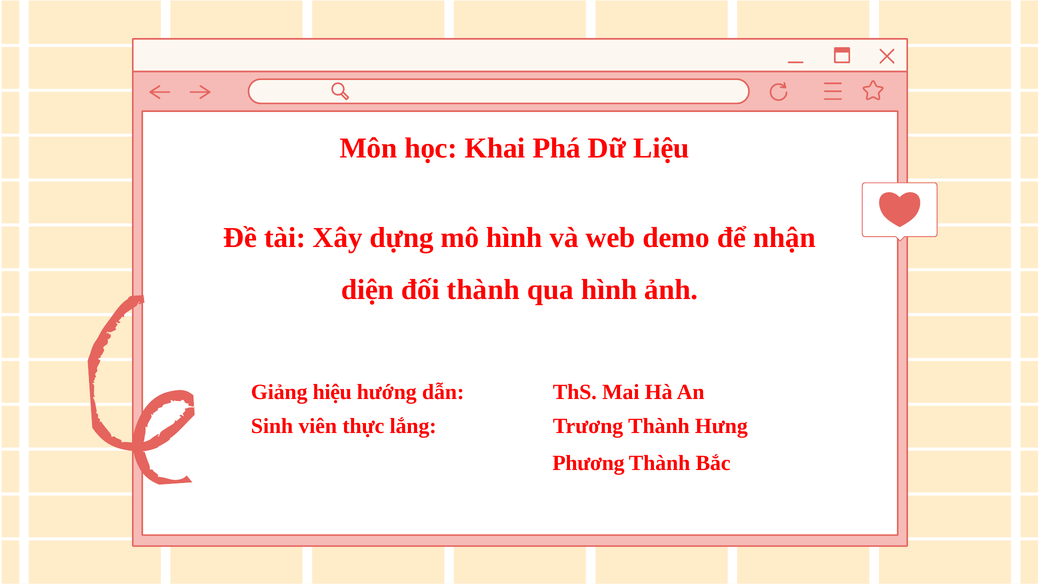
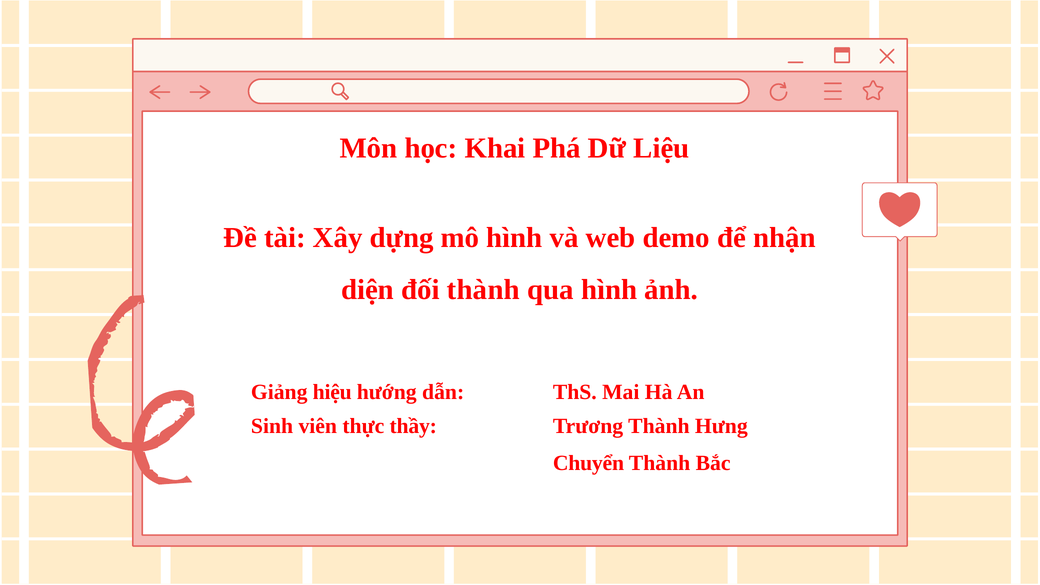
lắng: lắng -> thầy (413, 426)
Phương: Phương -> Chuyển (588, 463)
